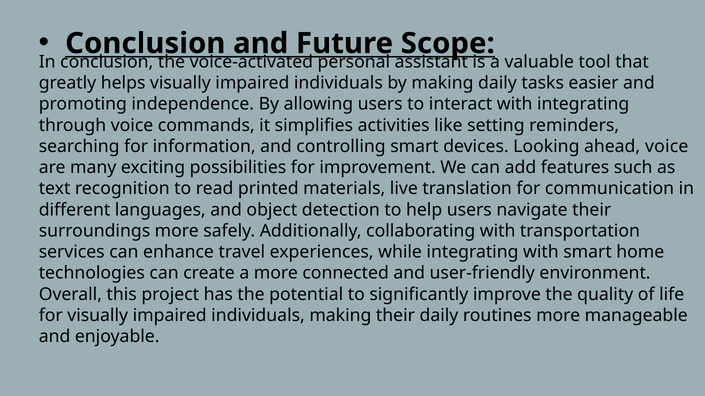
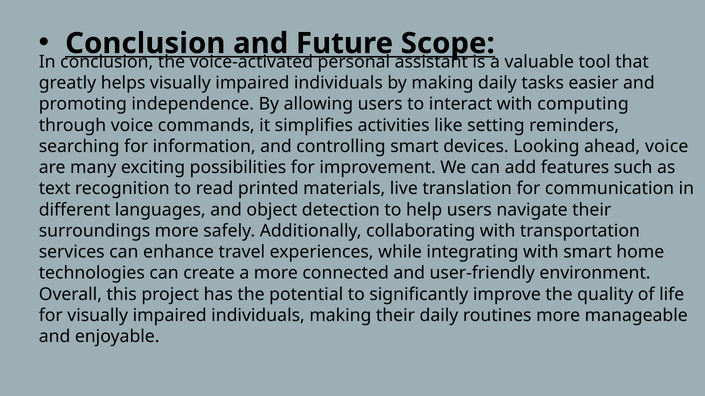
with integrating: integrating -> computing (583, 104)
